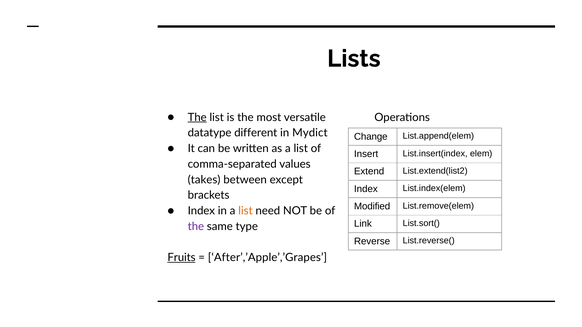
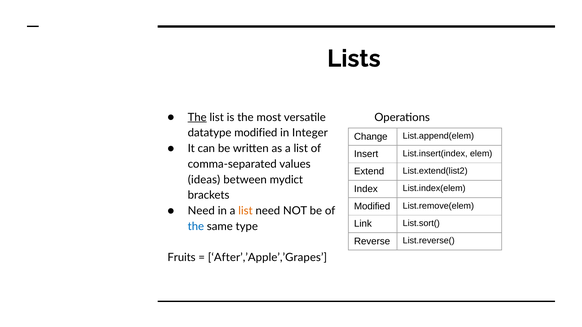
datatype different: different -> modified (256, 133)
Mydict: Mydict -> Integer (310, 133)
takes: takes -> ideas (204, 180)
except: except -> mydict (286, 180)
Index: Index -> Need (201, 211)
the colour: purple -> blue (196, 227)
Fruits underline: present -> none (182, 258)
